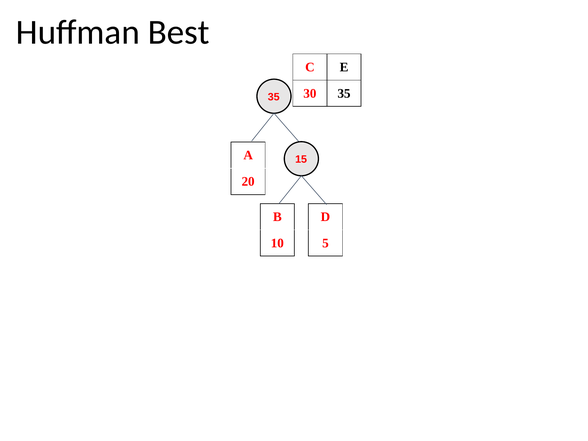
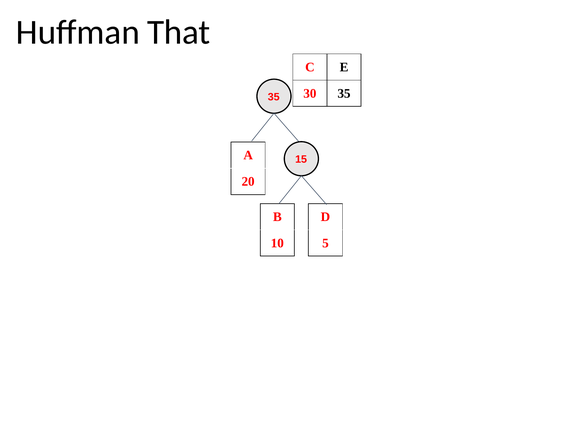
Best: Best -> That (179, 32)
